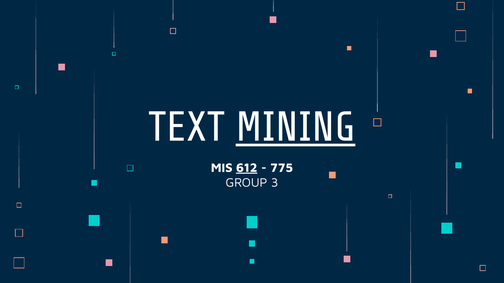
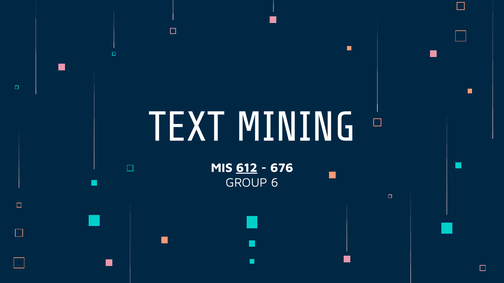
MINING underline: present -> none (296, 127)
775: 775 -> 676 (282, 168)
3: 3 -> 6 (275, 183)
